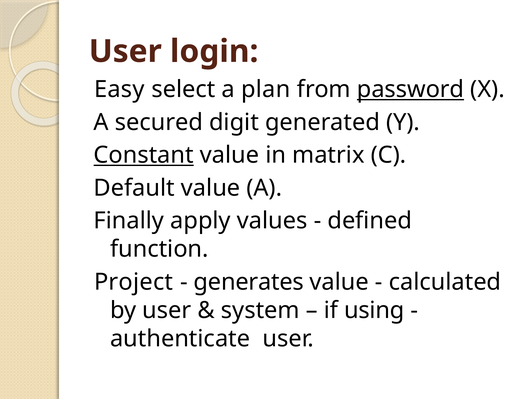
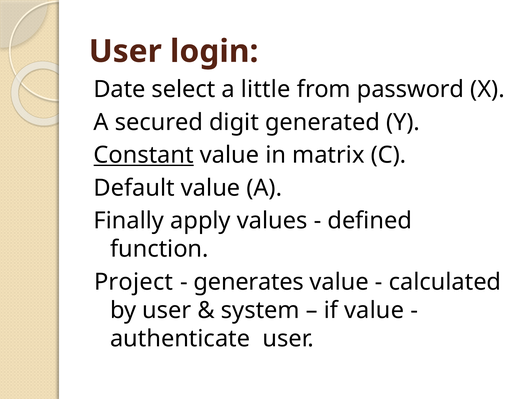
Easy: Easy -> Date (119, 89)
plan: plan -> little (266, 89)
password underline: present -> none (411, 89)
if using: using -> value (374, 310)
